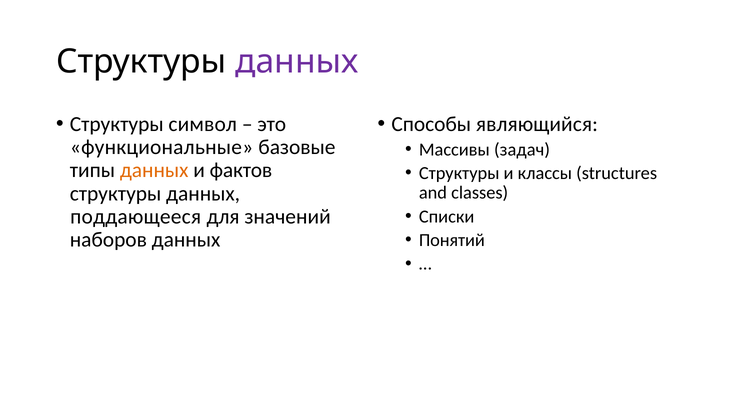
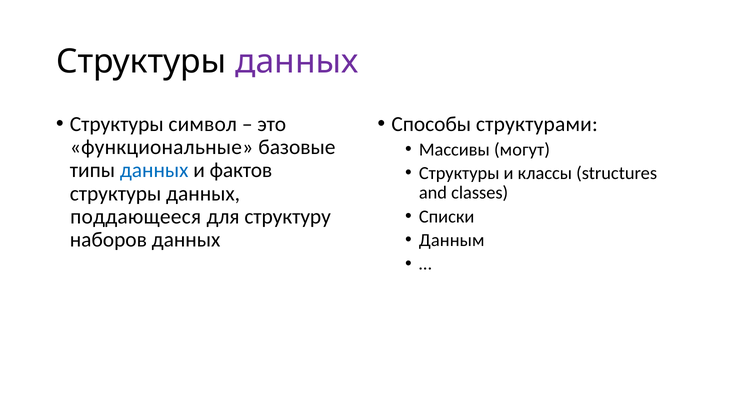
являющийся: являющийся -> структурами (537, 124)
задач: задач -> могут (522, 150)
данных colour: orange -> blue (154, 171)
значений: значений -> структуру (288, 217)
Понятий: Понятий -> Данным (452, 240)
